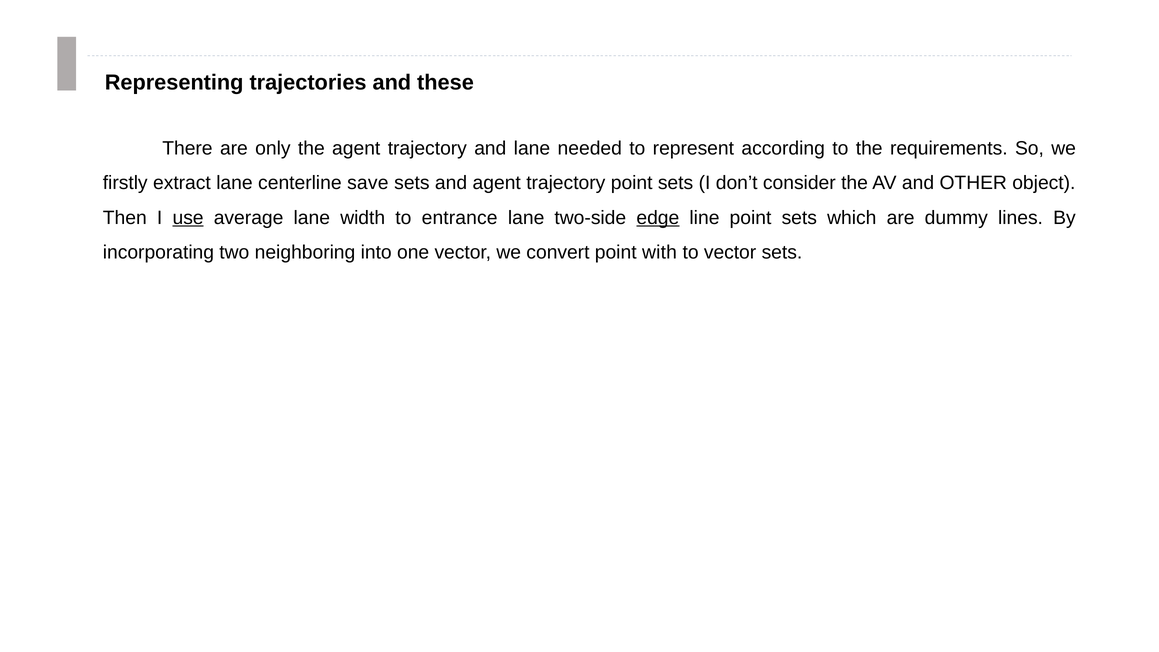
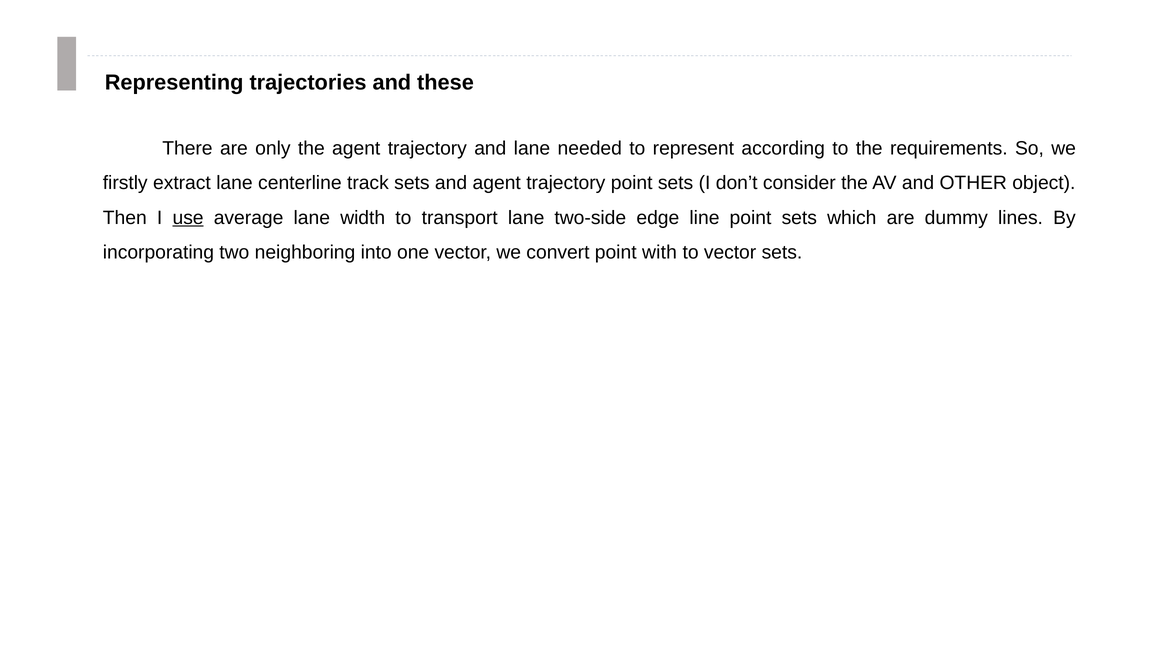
save: save -> track (368, 183)
entrance: entrance -> transport (460, 218)
edge underline: present -> none (658, 218)
